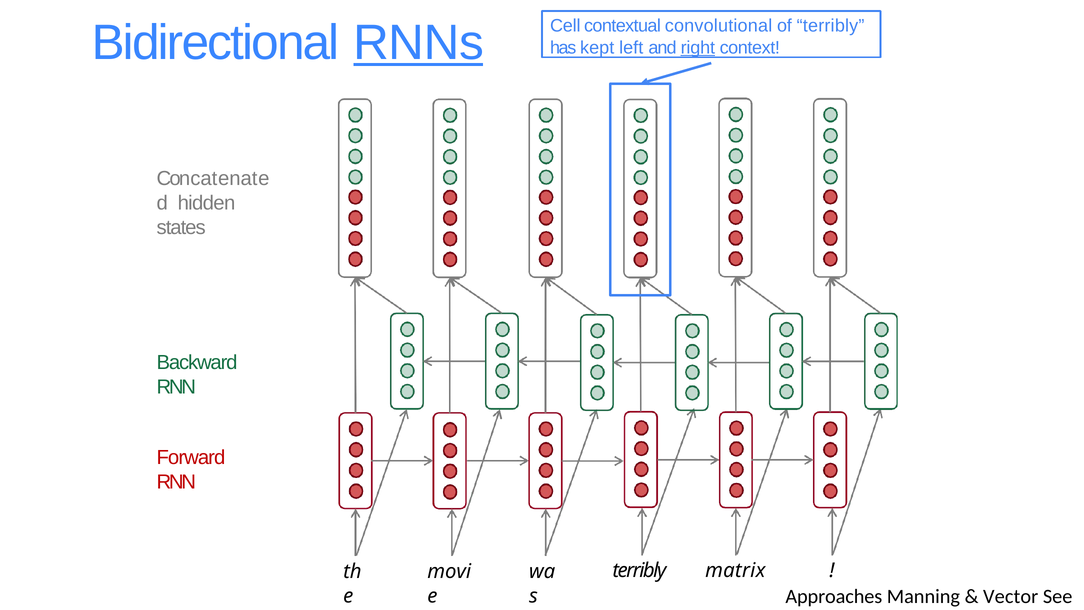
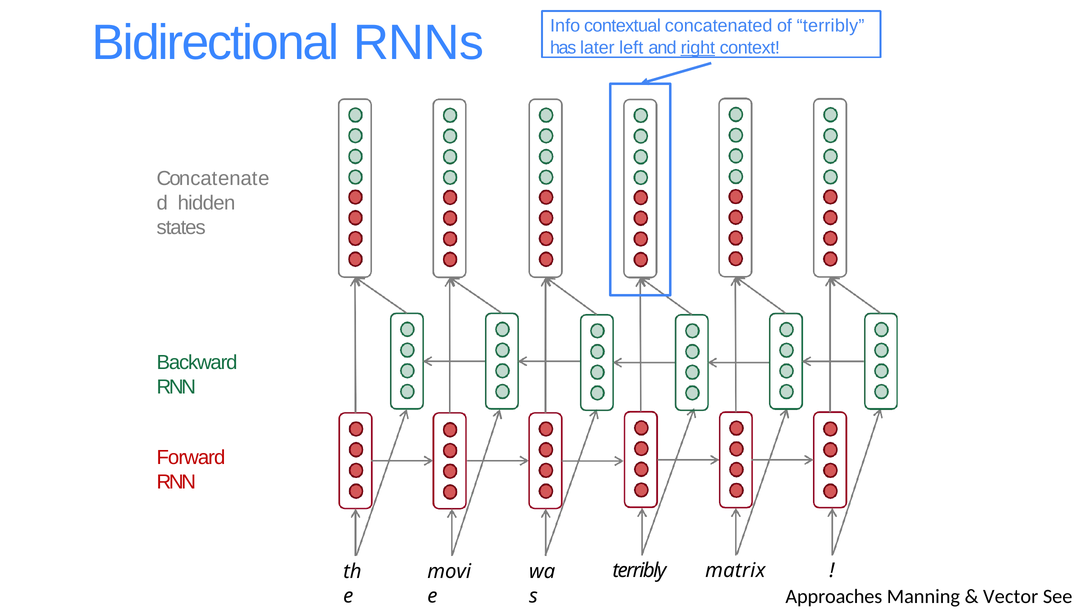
Cell: Cell -> Info (565, 26)
convolutional: convolutional -> concatenated (719, 26)
RNNs underline: present -> none (419, 43)
kept: kept -> later (597, 48)
